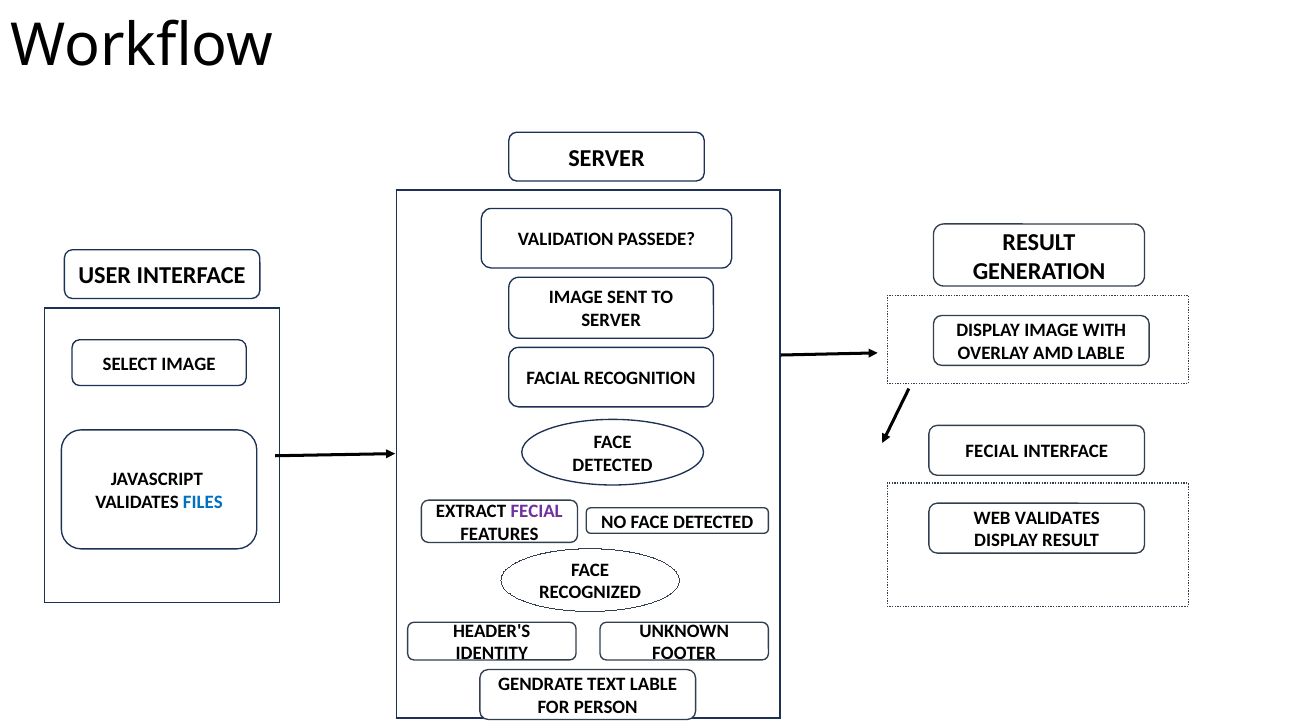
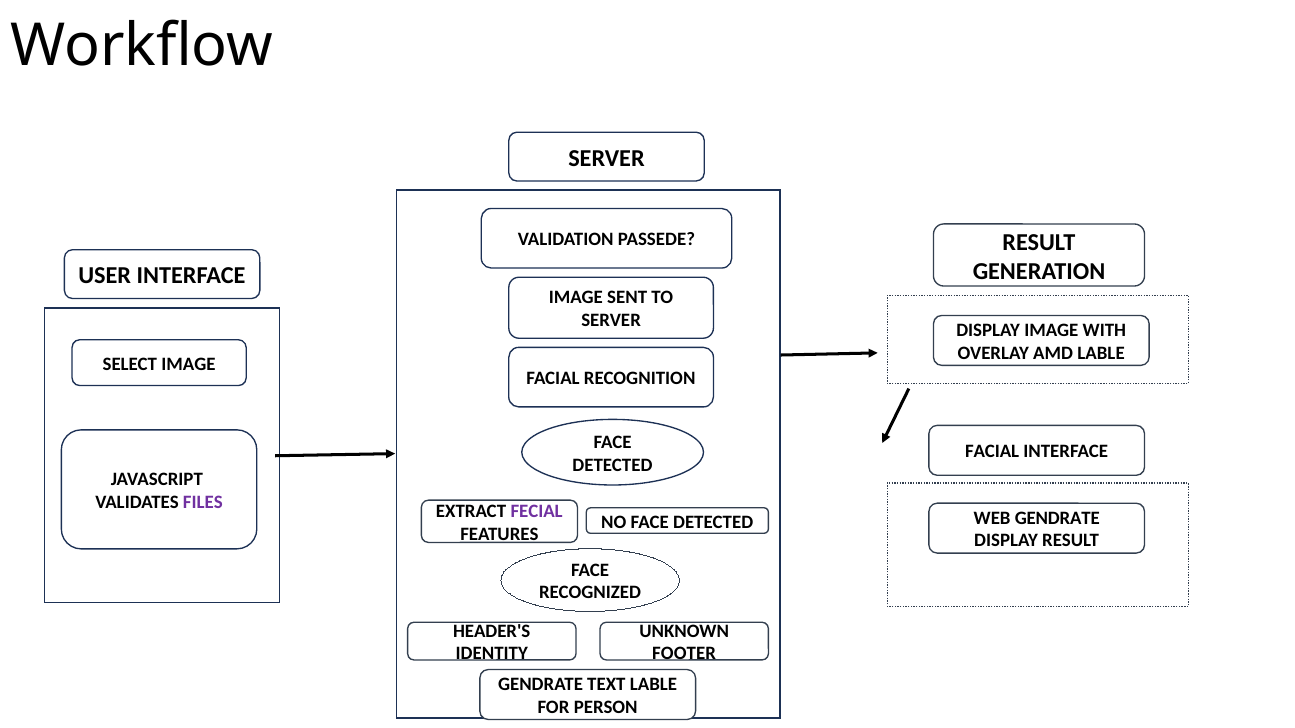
FECIAL: FECIAL -> FACIAL (992, 452)
FILES colour: blue -> purple (203, 502)
WEB VALIDATES: VALIDATES -> GENDRATE (1057, 518)
